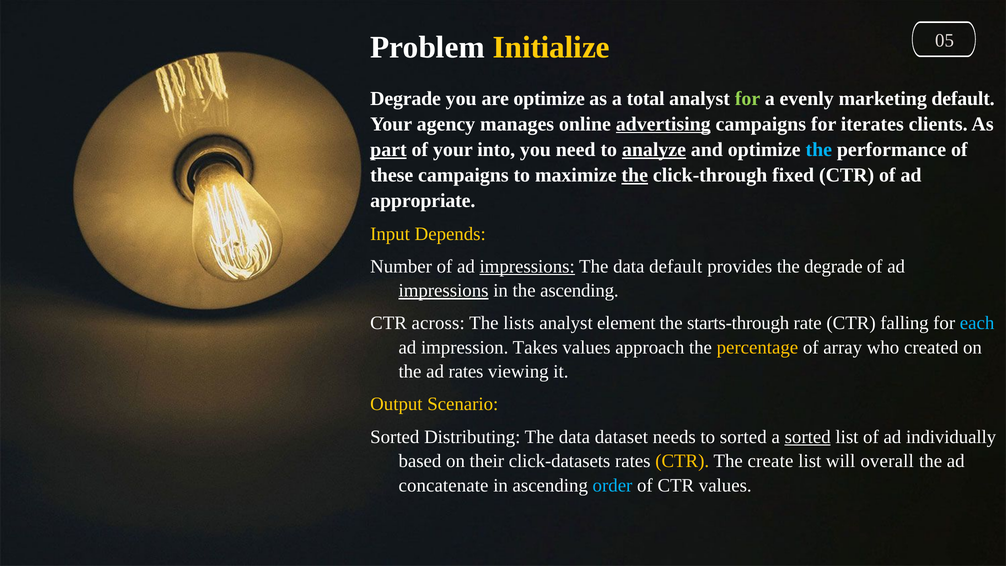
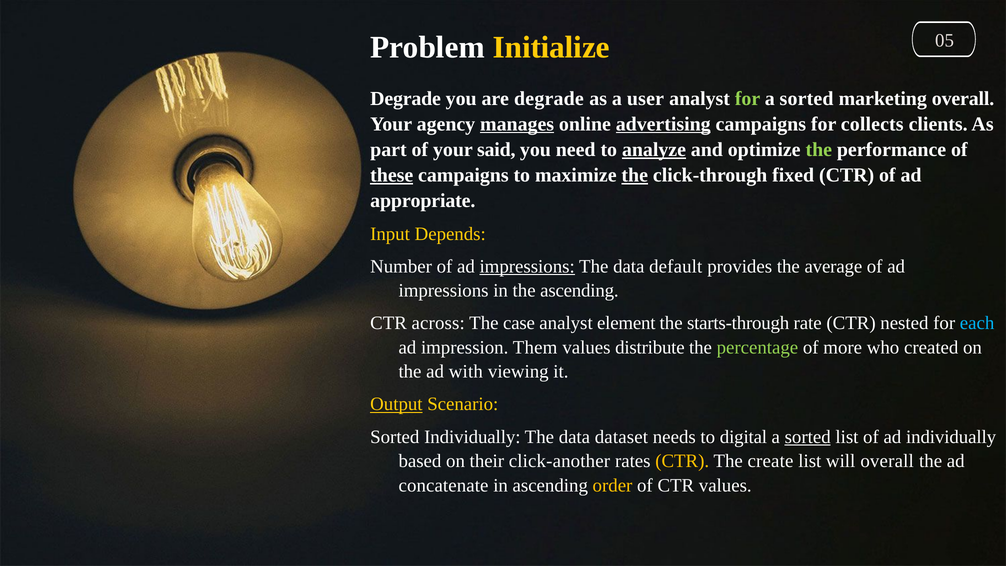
are optimize: optimize -> degrade (549, 98)
total: total -> user (645, 98)
evenly: evenly -> sorted (807, 98)
marketing default: default -> overall (963, 98)
manages underline: none -> present (517, 124)
iterates: iterates -> collects (872, 124)
part underline: present -> none (388, 150)
into: into -> said (496, 150)
the colour: light blue -> light green (819, 150)
these underline: none -> present (392, 175)
the degrade: degrade -> average (833, 266)
impressions underline: present -> none (444, 291)
lists: lists -> case (519, 323)
falling: falling -> nested (904, 323)
Takes: Takes -> Them (535, 347)
approach: approach -> distribute (650, 347)
percentage colour: yellow -> light green (757, 347)
array: array -> more (843, 347)
ad rates: rates -> with (466, 372)
Output underline: none -> present (396, 404)
Sorted Distributing: Distributing -> Individually (472, 437)
to sorted: sorted -> digital (743, 437)
click-datasets: click-datasets -> click-another (559, 461)
order colour: light blue -> yellow (612, 485)
